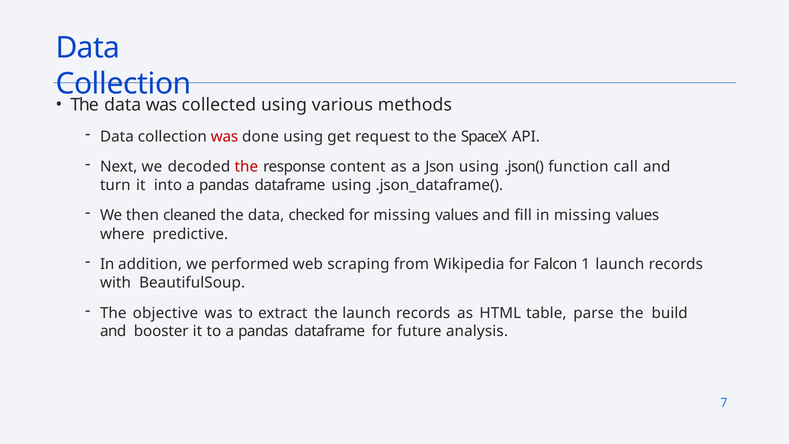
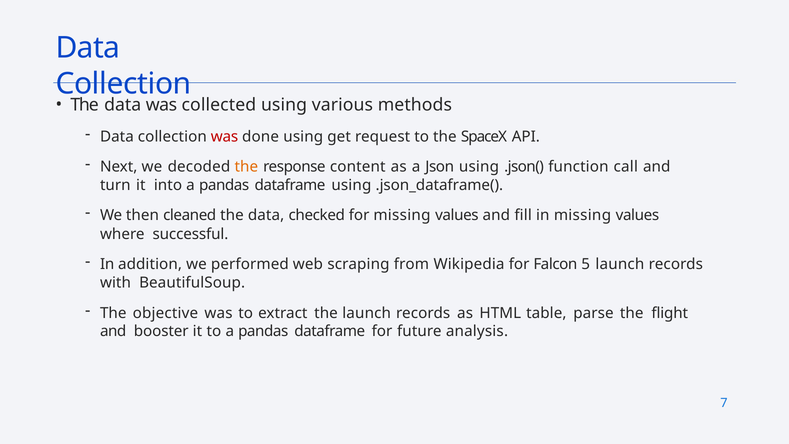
the colour: red -> orange (246, 167)
predictive: predictive -> successful (190, 234)
1: 1 -> 5 (586, 264)
build: build -> flight (670, 313)
